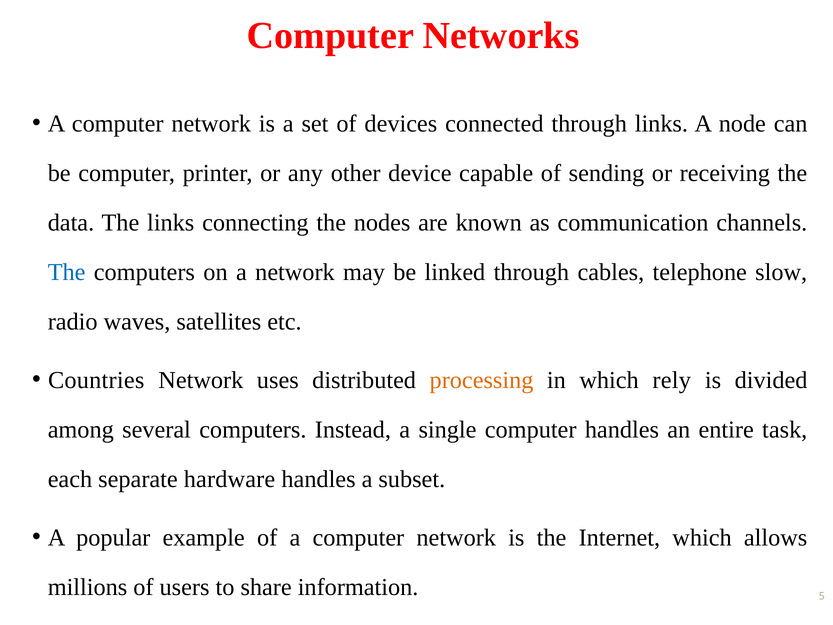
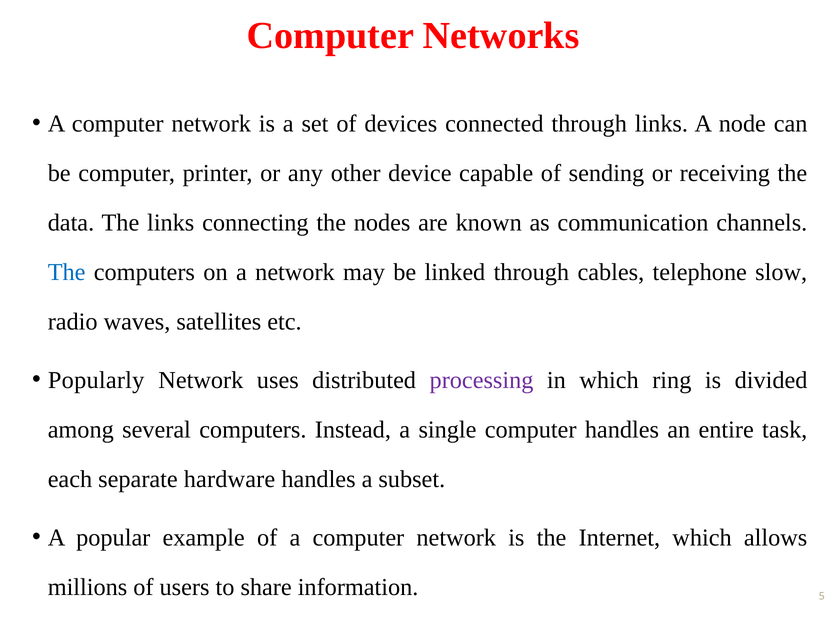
Countries: Countries -> Popularly (96, 380)
processing colour: orange -> purple (482, 380)
rely: rely -> ring (672, 380)
